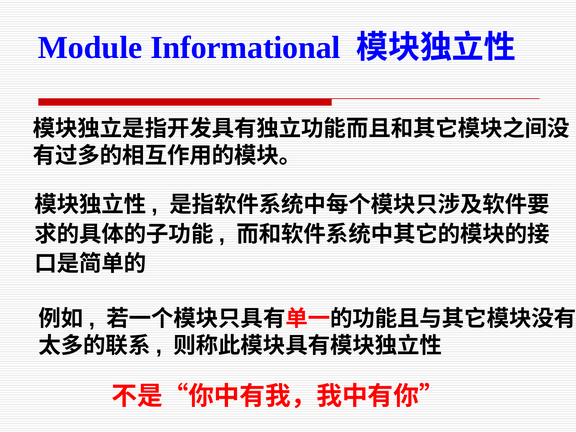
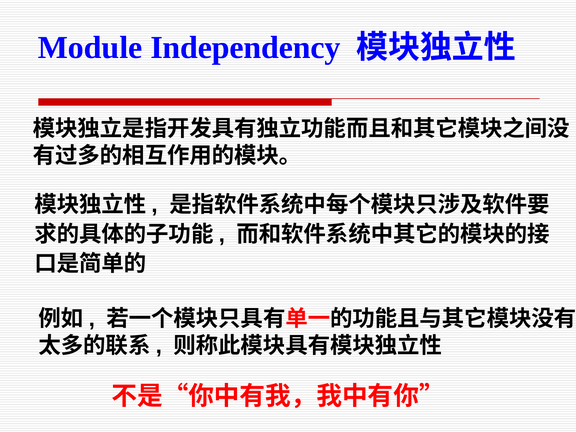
Informational: Informational -> Independency (245, 47)
